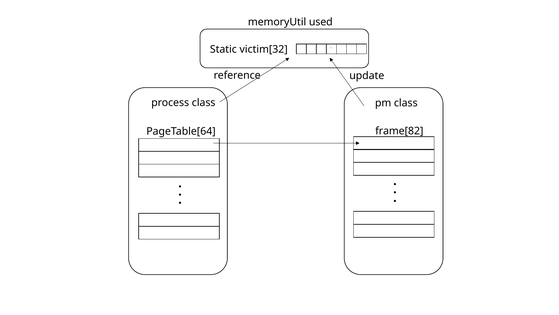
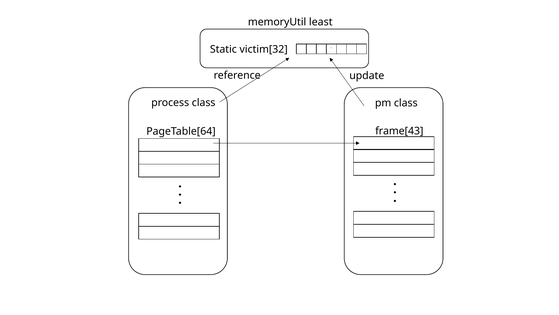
used: used -> least (321, 22)
frame[82: frame[82 -> frame[43 (399, 131)
